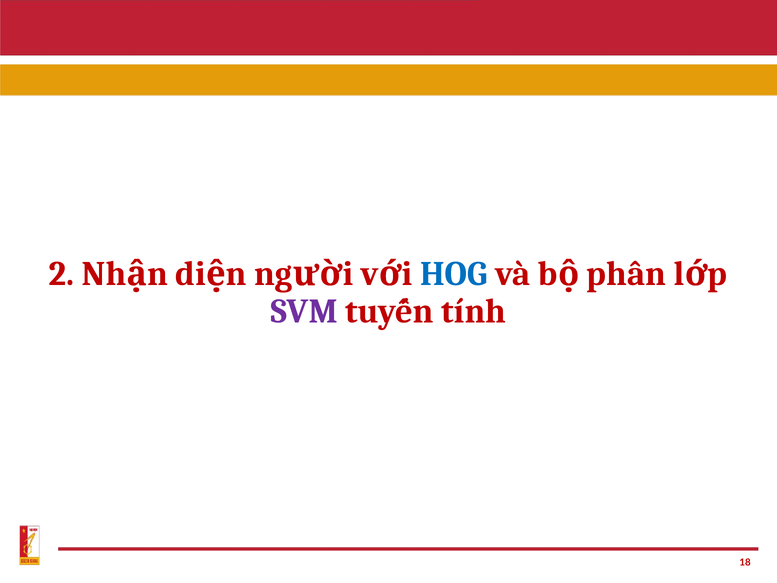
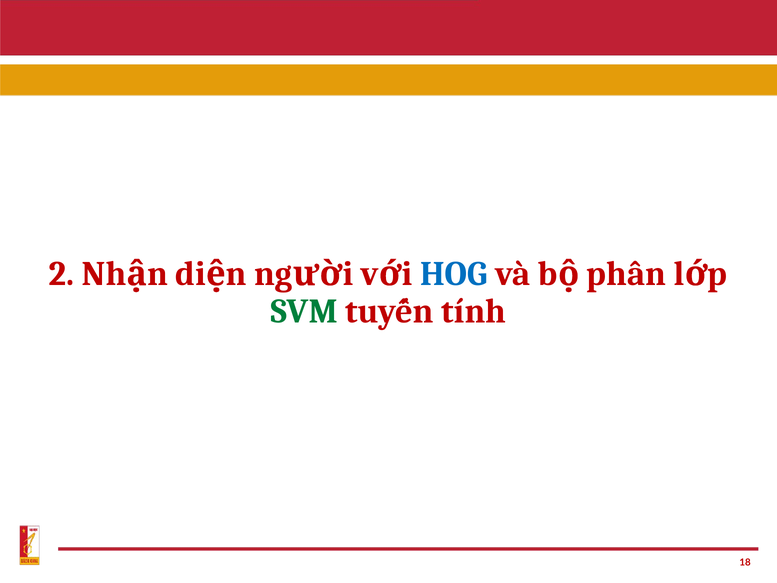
SVM colour: purple -> green (304, 311)
